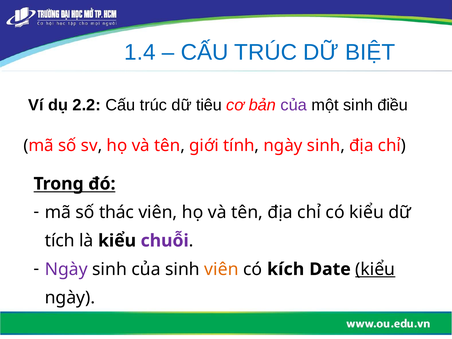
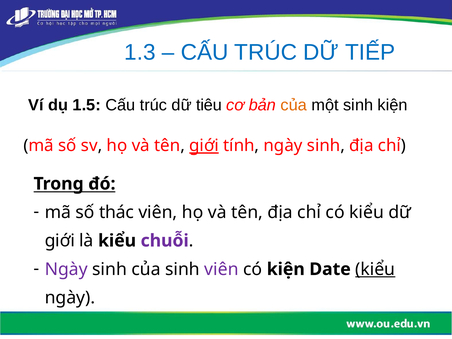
1.4: 1.4 -> 1.3 (140, 52)
BIỆT: BIỆT -> TIẾP (370, 52)
2.2: 2.2 -> 1.5 (87, 105)
của colour: purple -> orange (294, 105)
sinh điều: điều -> kiện (393, 105)
giới underline: none -> present (204, 146)
tích: tích -> giới (60, 241)
viên colour: orange -> purple (221, 269)
có kích: kích -> kiện (286, 269)
